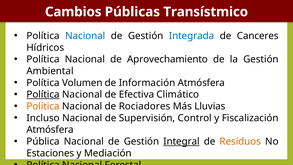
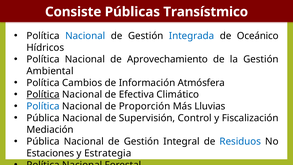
Cambios: Cambios -> Consiste (73, 12)
Canceres: Canceres -> Oceánico (258, 36)
Volumen: Volumen -> Cambios (82, 83)
Política colour: orange -> blue (43, 106)
Rociadores: Rociadores -> Proporción (145, 106)
Incluso: Incluso -> Pública (43, 118)
Atmósfera: Atmósfera -> Mediación (50, 130)
Integral underline: present -> none (182, 141)
Residuos colour: orange -> blue (240, 141)
Mediación: Mediación -> Estrategia (108, 153)
